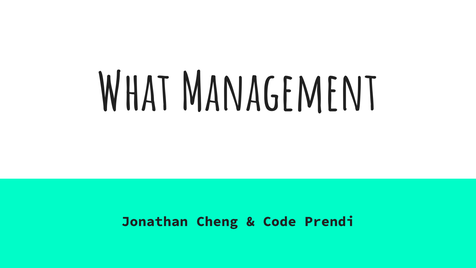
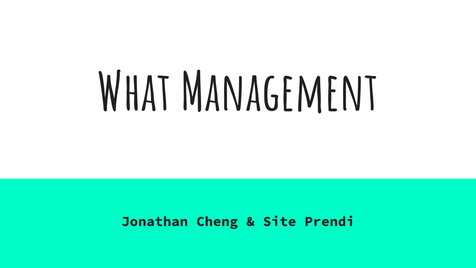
Code: Code -> Site (280, 221)
